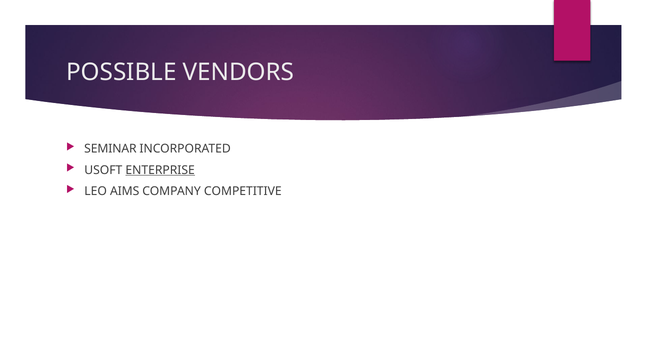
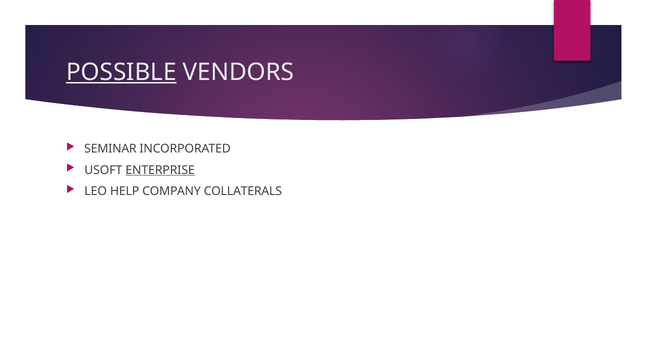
POSSIBLE underline: none -> present (121, 72)
AIMS: AIMS -> HELP (125, 191)
COMPETITIVE: COMPETITIVE -> COLLATERALS (243, 191)
